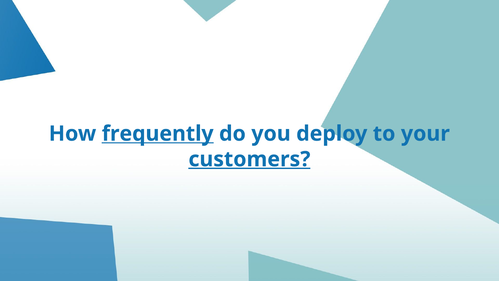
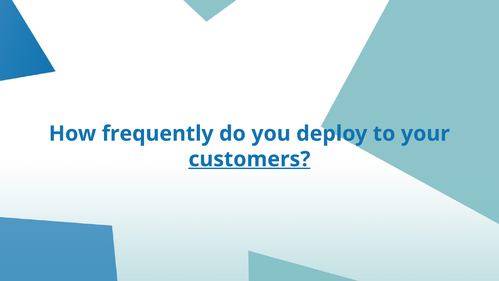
frequently underline: present -> none (158, 134)
